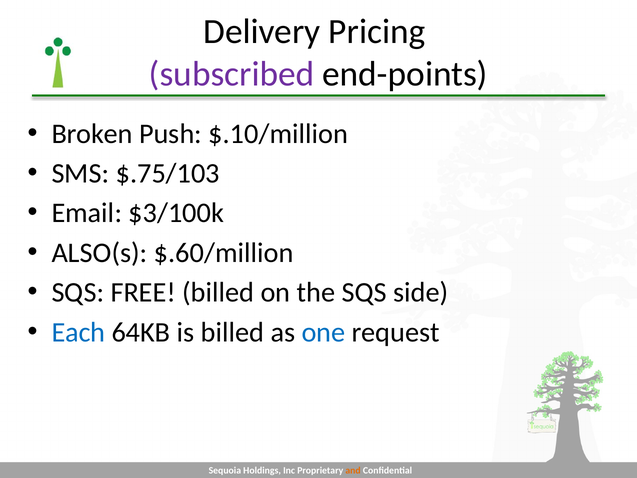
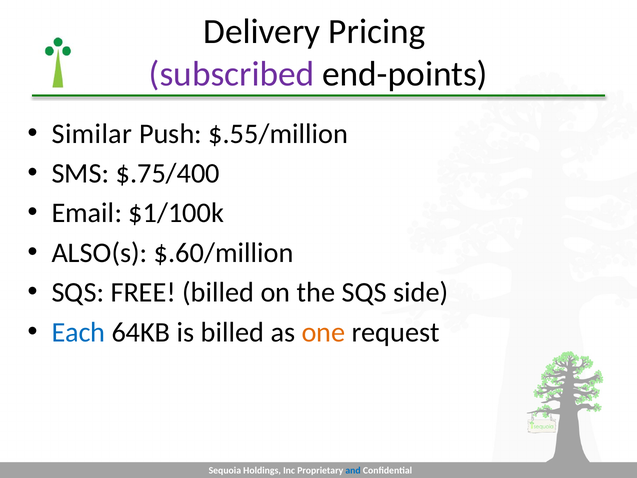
Broken: Broken -> Similar (92, 134)
$.10/million: $.10/million -> $.55/million (278, 134)
$.75/103: $.75/103 -> $.75/400 (168, 173)
$3/100k: $3/100k -> $1/100k (176, 213)
one colour: blue -> orange (323, 332)
and colour: orange -> blue (353, 470)
